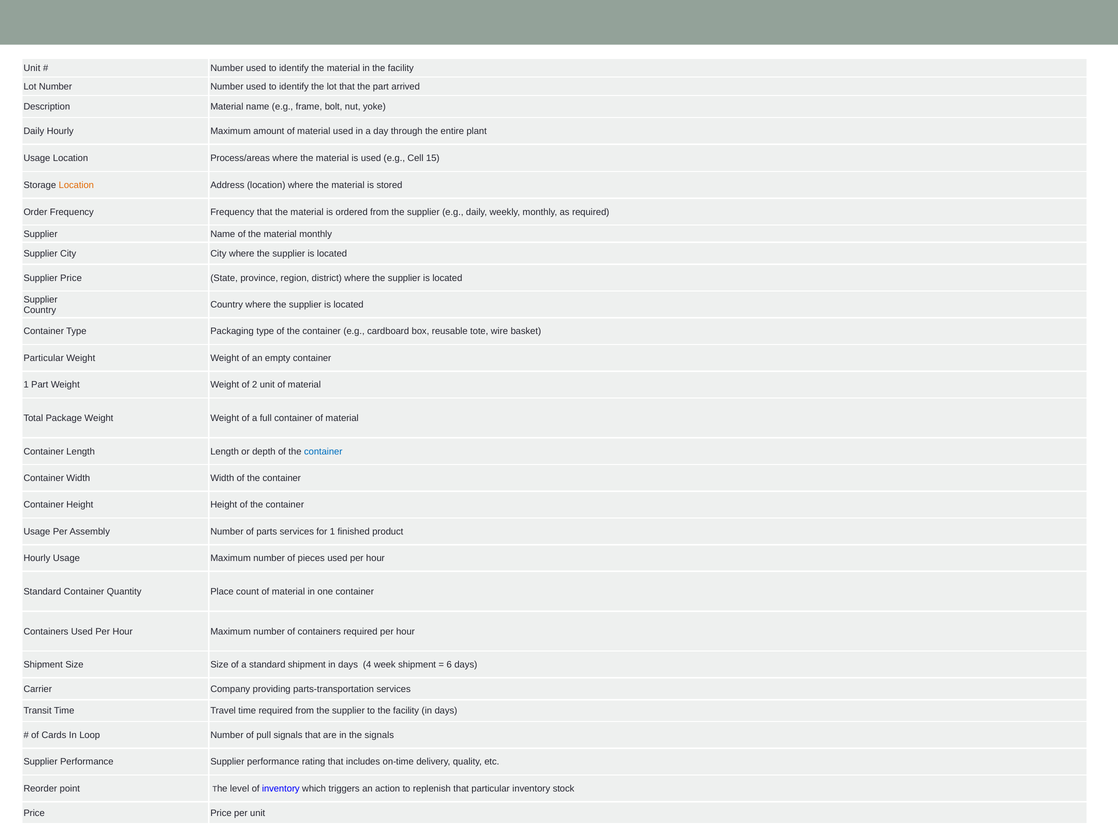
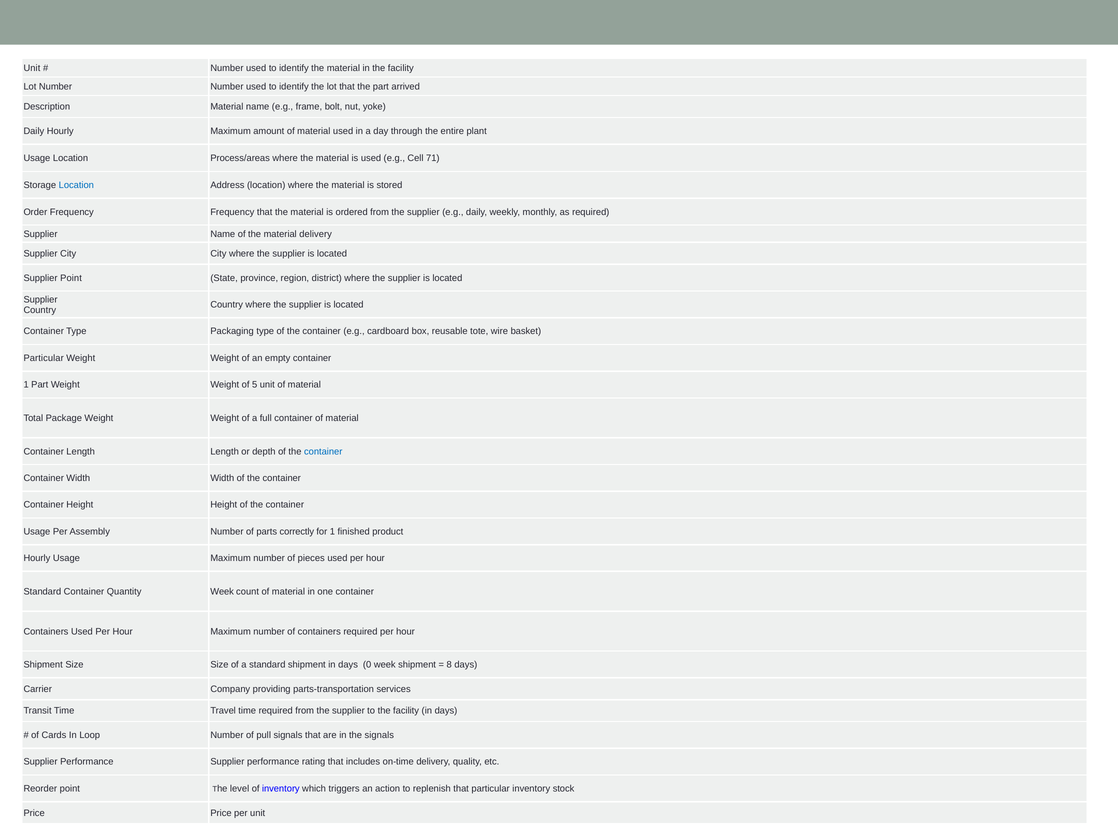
15: 15 -> 71 (433, 158)
Location colour: orange -> blue (76, 185)
material monthly: monthly -> delivery (316, 234)
Supplier Price: Price -> Point (71, 278)
2: 2 -> 5 (255, 385)
parts services: services -> correctly (297, 531)
Quantity Place: Place -> Week (222, 591)
4: 4 -> 0 (367, 664)
6: 6 -> 8 (449, 664)
